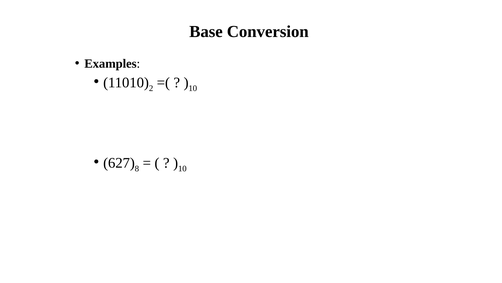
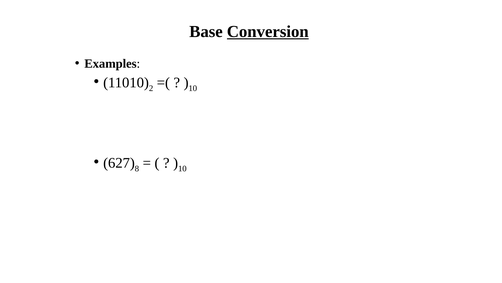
Conversion underline: none -> present (268, 32)
